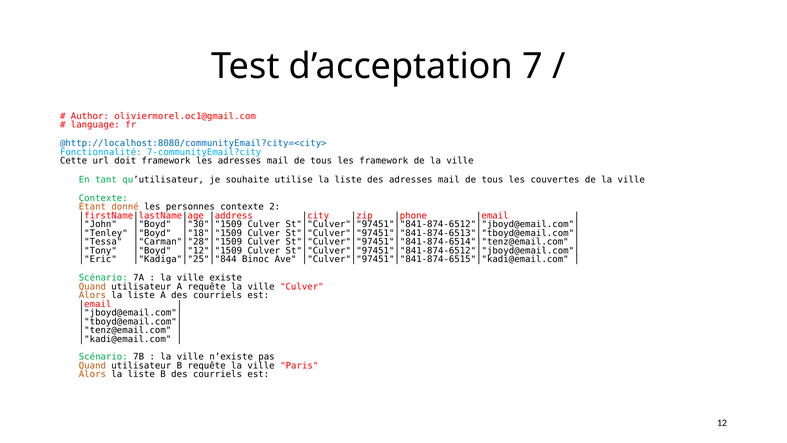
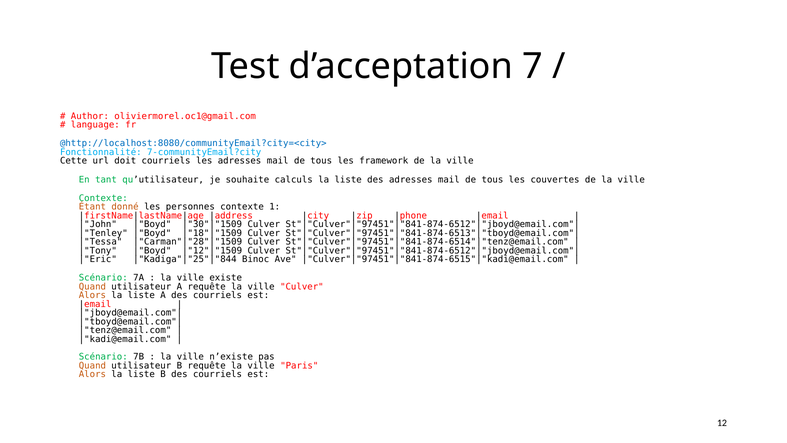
doit framework: framework -> courriels (166, 161)
utilise: utilise -> calculs (294, 179)
2: 2 -> 1 (275, 207)
